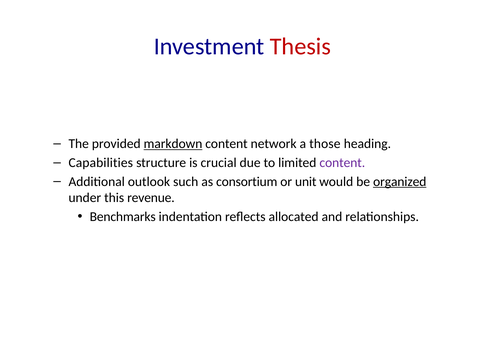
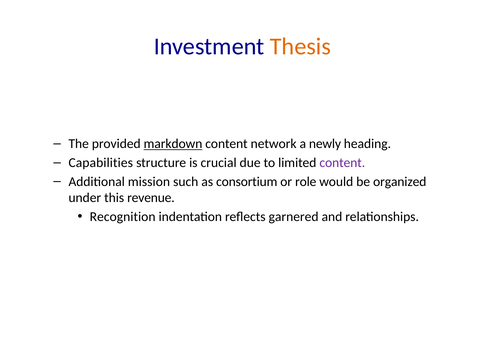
Thesis colour: red -> orange (300, 47)
those: those -> newly (325, 144)
outlook: outlook -> mission (149, 181)
unit: unit -> role (306, 181)
organized underline: present -> none (400, 181)
Benchmarks: Benchmarks -> Recognition (123, 217)
allocated: allocated -> garnered (294, 217)
